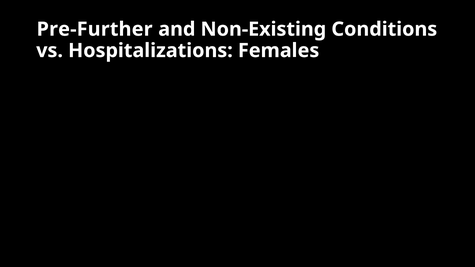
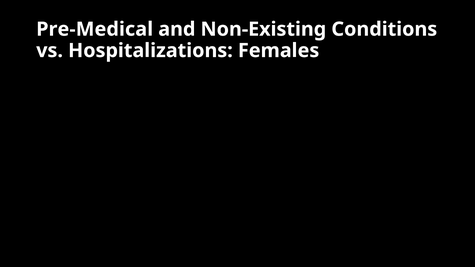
Pre-Further: Pre-Further -> Pre-Medical (95, 29)
